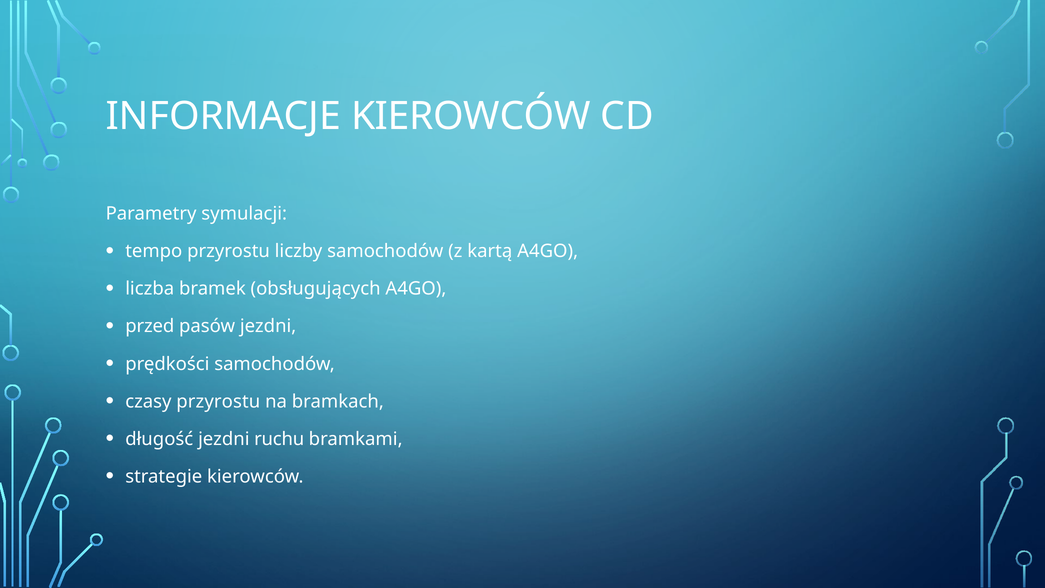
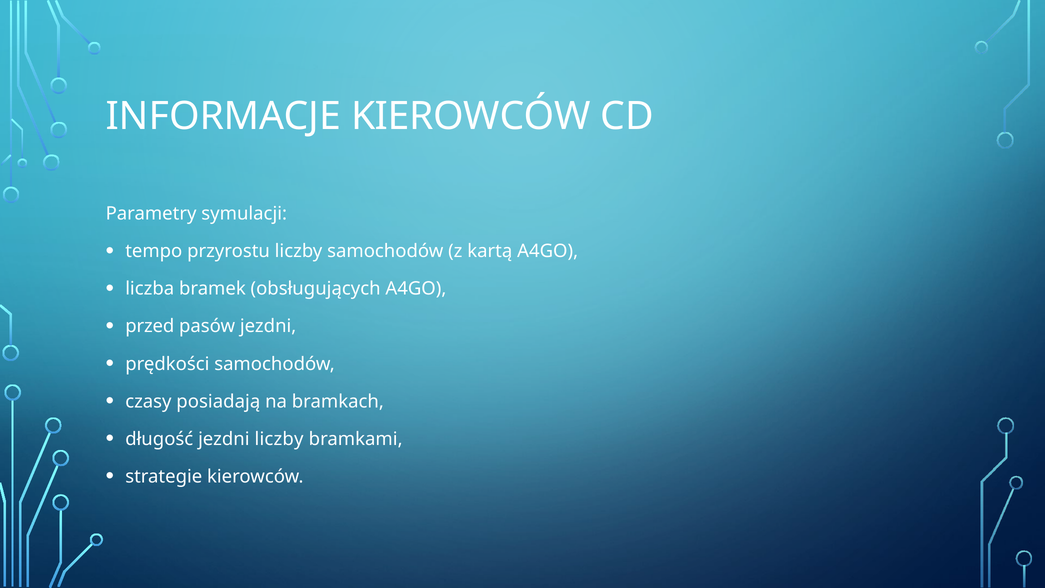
czasy przyrostu: przyrostu -> posiadają (218, 401)
jezdni ruchu: ruchu -> liczby (279, 439)
